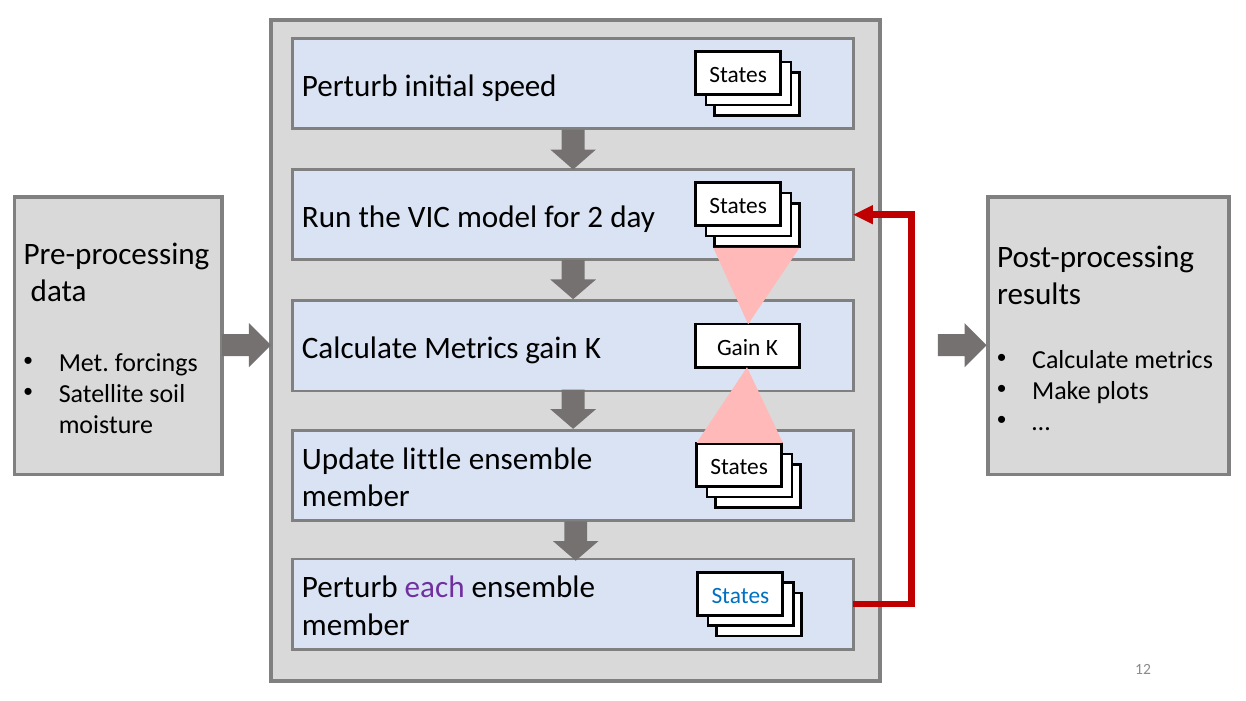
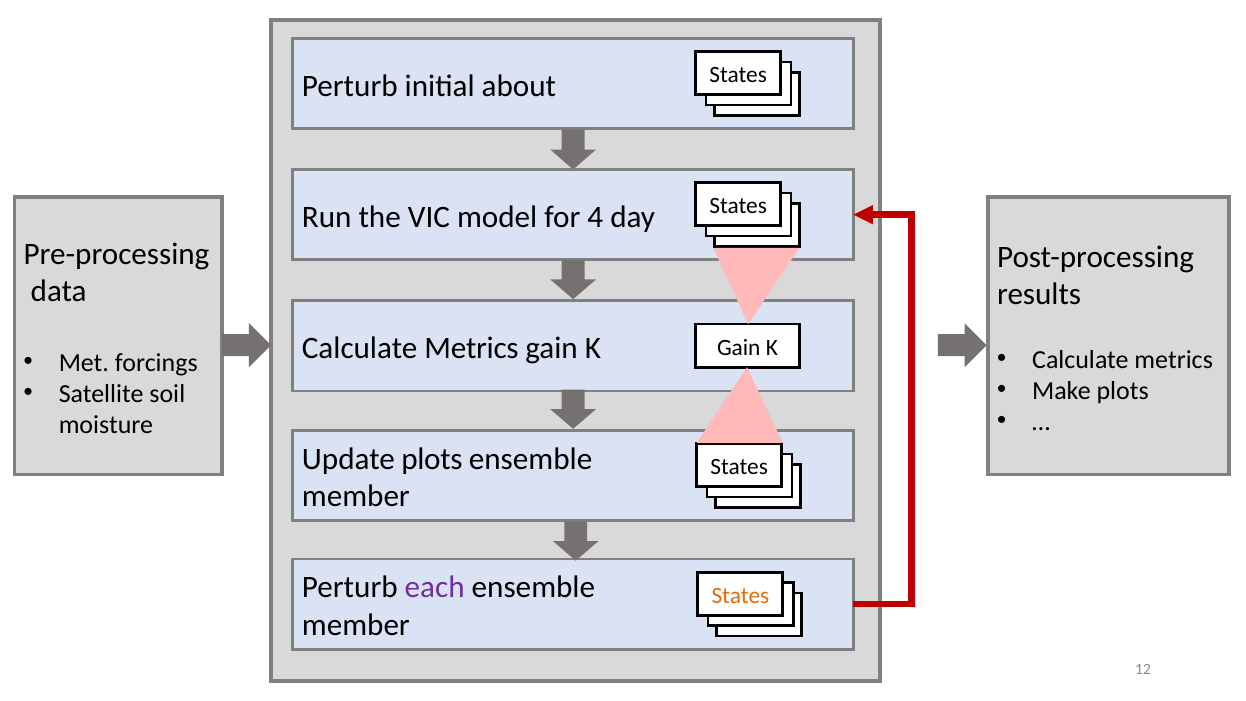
speed: speed -> about (519, 86)
2: 2 -> 4 (595, 217)
Update little: little -> plots (432, 459)
States colour: blue -> orange (740, 595)
